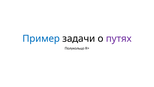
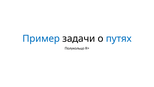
путях colour: purple -> blue (119, 38)
